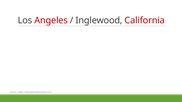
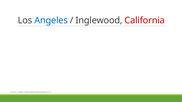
Angeles colour: red -> blue (51, 20)
